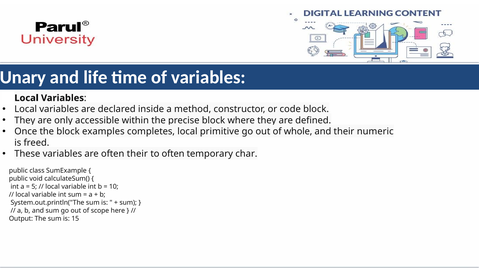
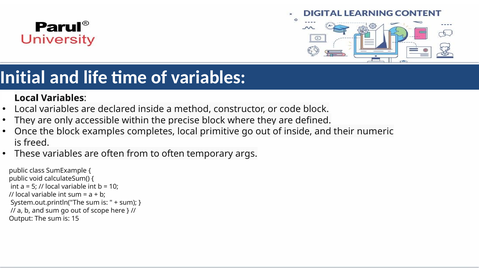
Unary: Unary -> Initial (23, 78)
of whole: whole -> inside (298, 132)
often their: their -> from (137, 154)
char: char -> args (246, 154)
